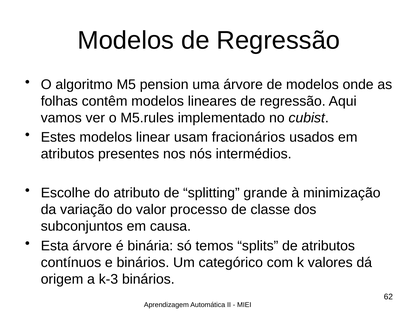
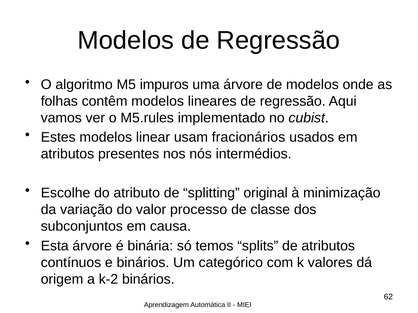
pension: pension -> impuros (164, 85)
grande: grande -> original (266, 193)
k-3: k-3 -> k-2 (108, 280)
